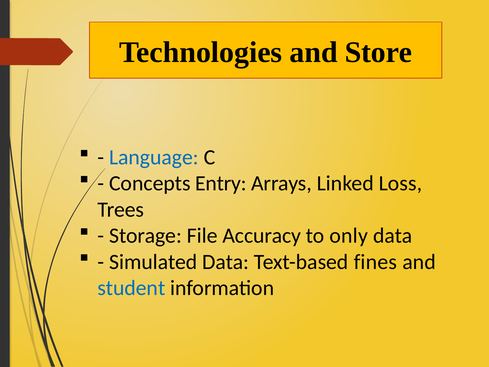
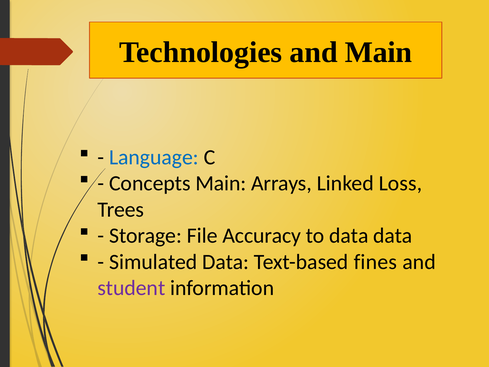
and Store: Store -> Main (378, 52)
Concepts Entry: Entry -> Main (221, 183)
to only: only -> data (349, 236)
student colour: blue -> purple (131, 288)
